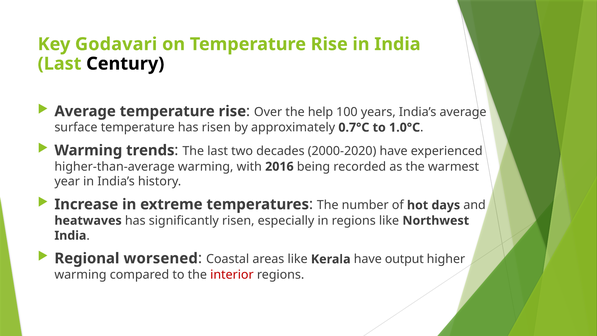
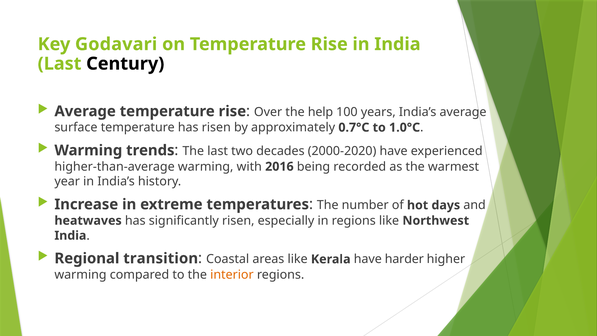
worsened: worsened -> transition (161, 258)
output: output -> harder (404, 259)
interior colour: red -> orange (232, 275)
